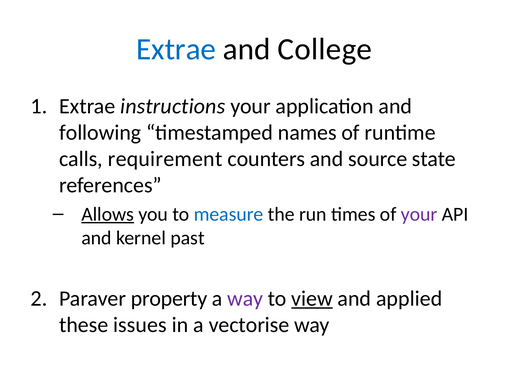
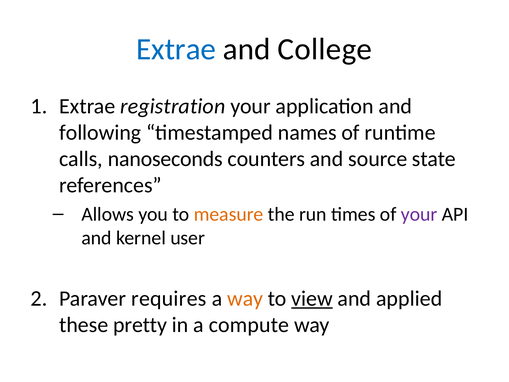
instructions: instructions -> registration (173, 106)
requirement: requirement -> nanoseconds (165, 159)
Allows underline: present -> none (108, 214)
measure colour: blue -> orange (229, 214)
past: past -> user (188, 238)
property: property -> requires (169, 298)
way colour: purple -> orange (245, 298)
issues: issues -> pretty (140, 325)
vectorise: vectorise -> compute (249, 325)
